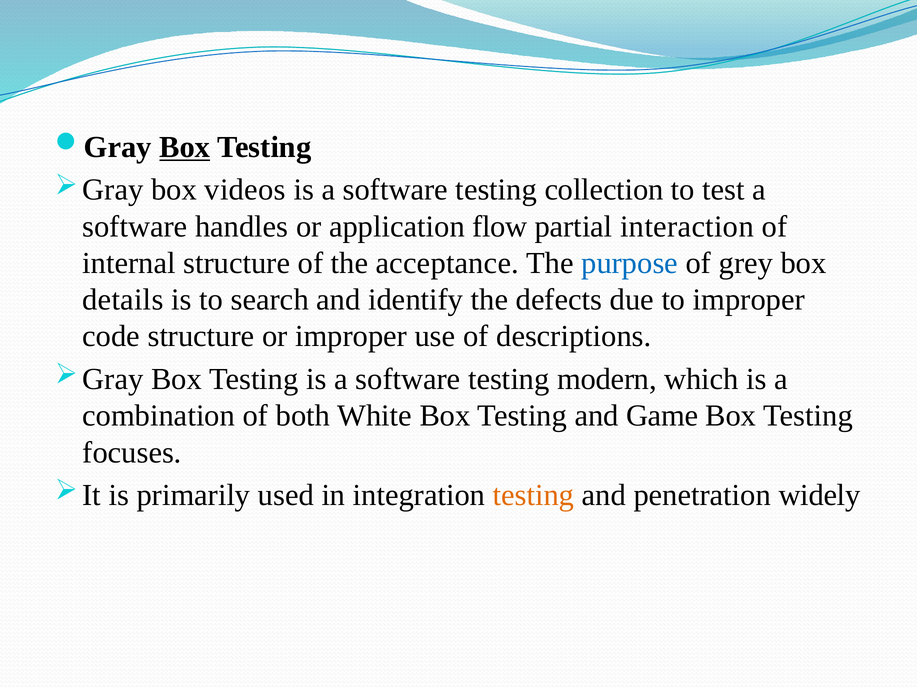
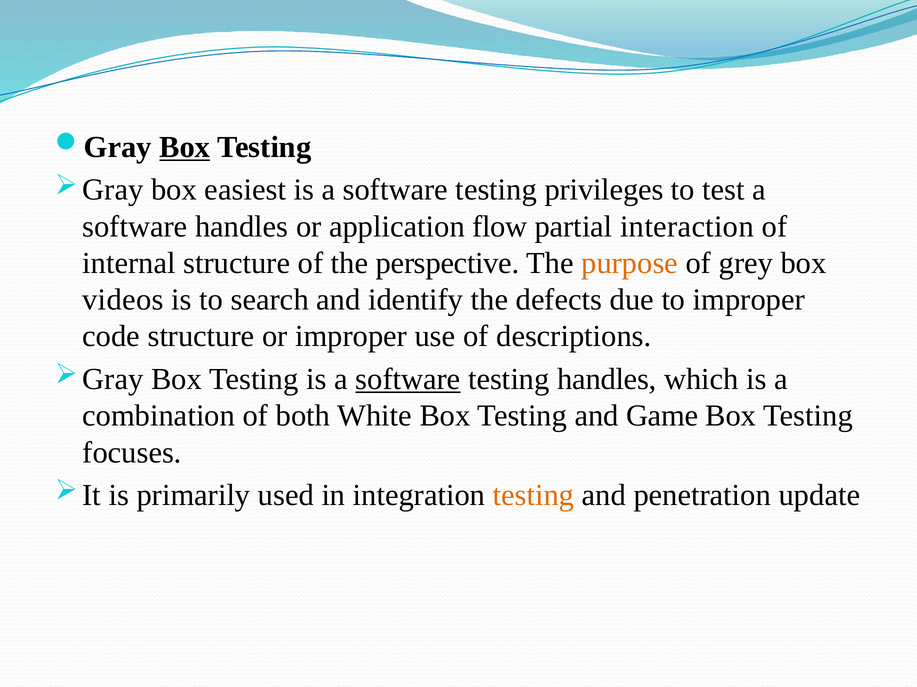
videos: videos -> easiest (245, 190)
collection: collection -> privileges (604, 190)
acceptance: acceptance -> perspective (448, 263)
purpose colour: blue -> orange (630, 263)
details: details -> videos (123, 300)
software underline: none -> present (408, 380)
testing modern: modern -> handles (607, 380)
widely: widely -> update (819, 496)
